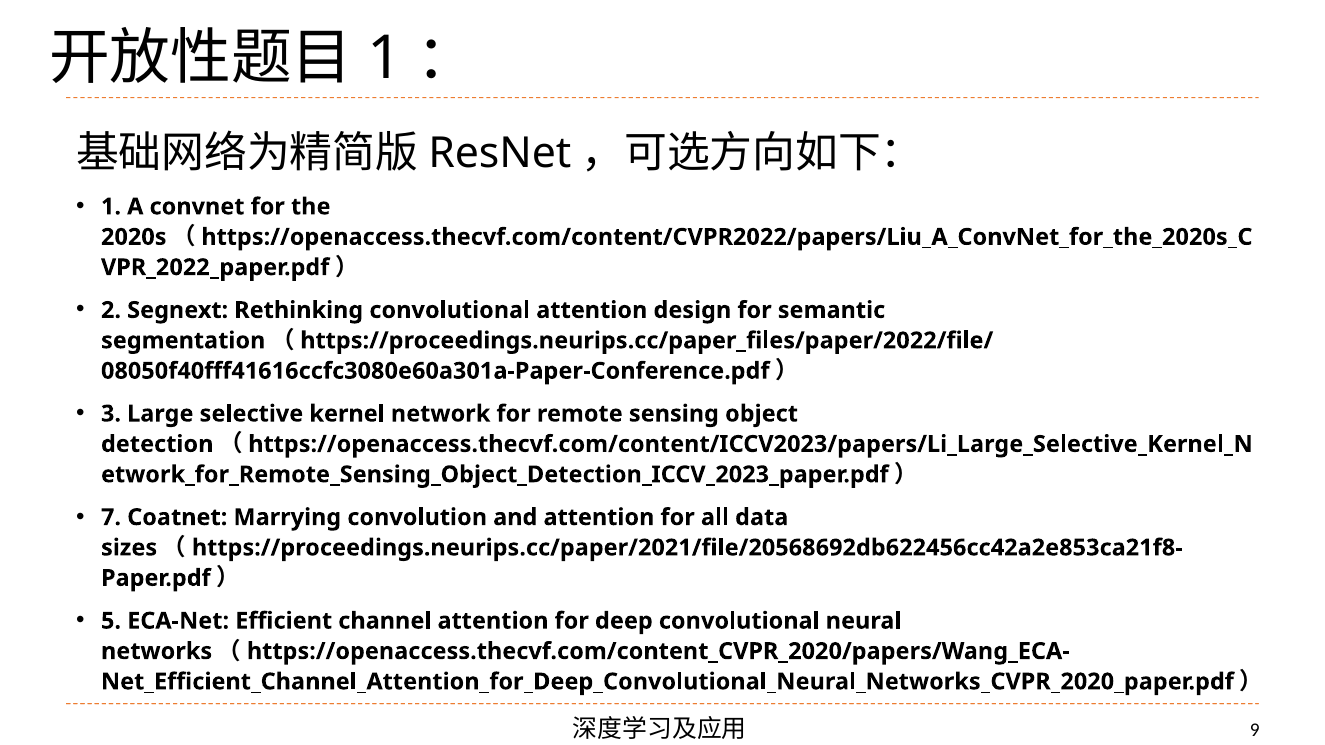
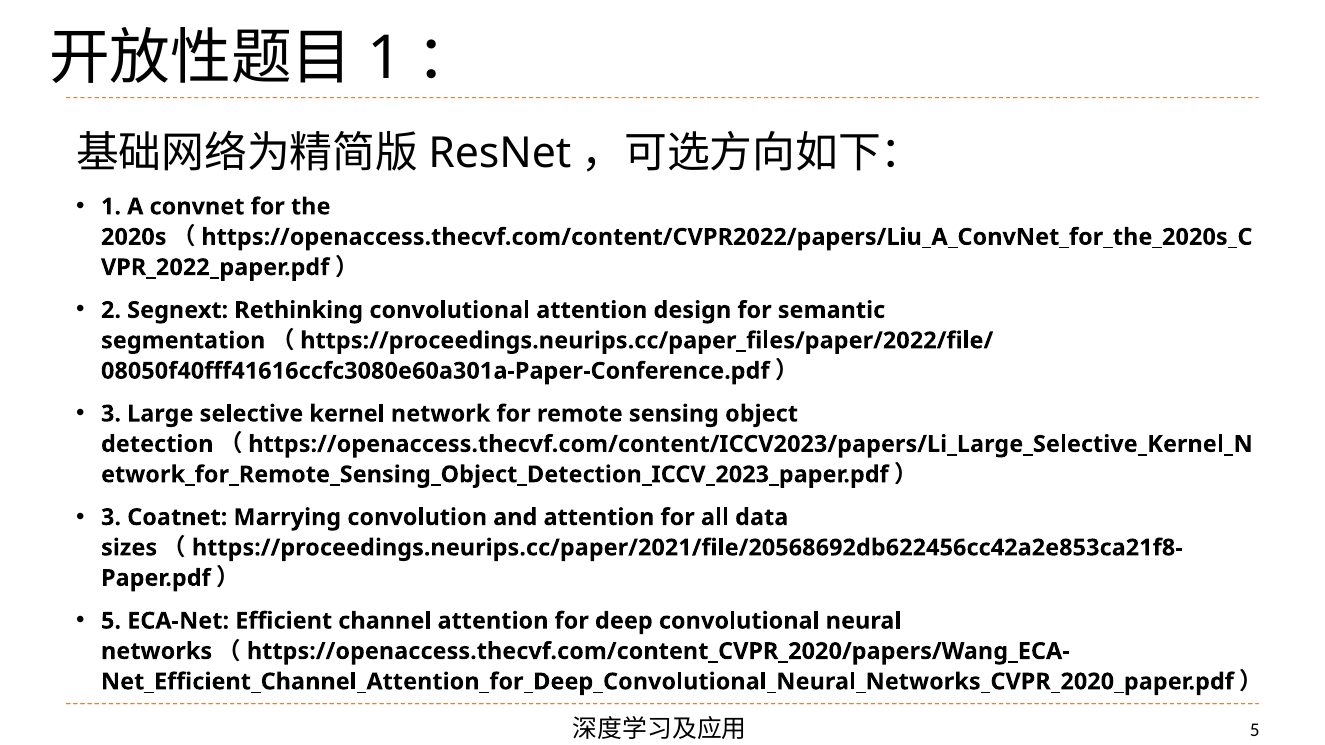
7: 7 -> 3 (111, 518)
9: 9 -> 5 (1255, 730)
